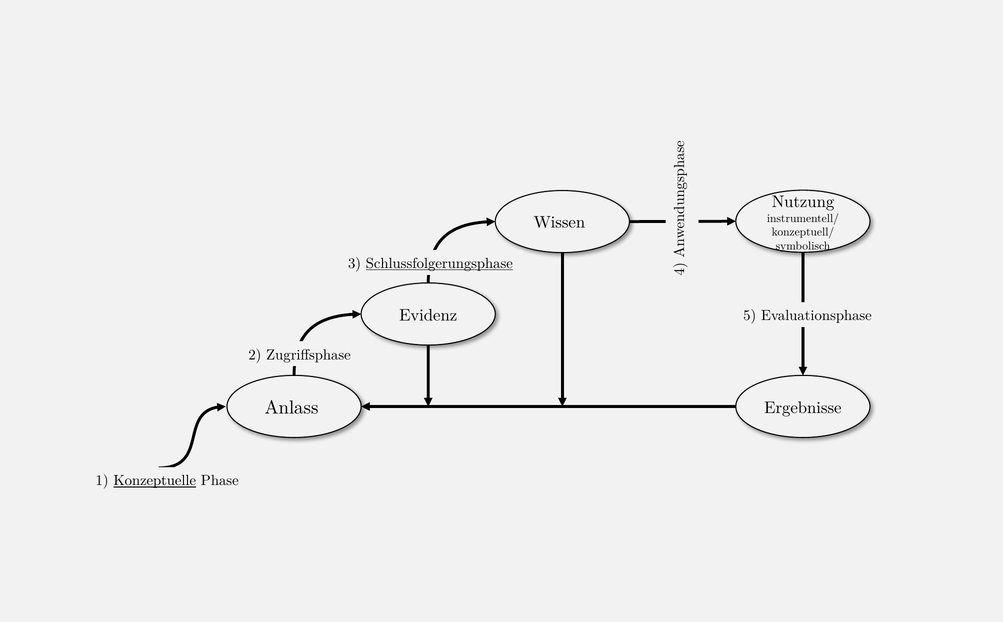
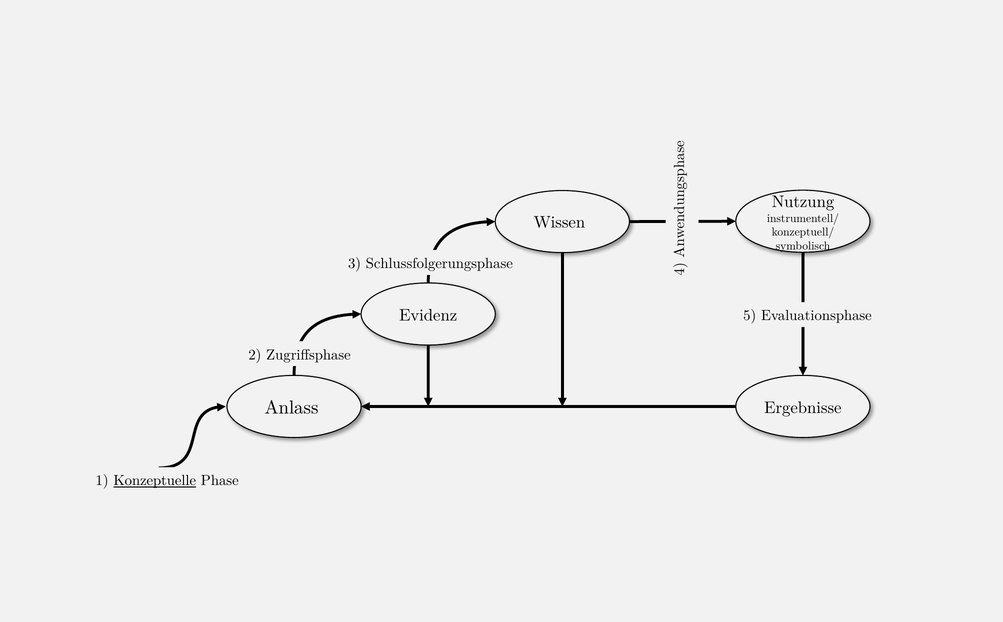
Schlussfolgerungsphase underline: present -> none (439, 263)
